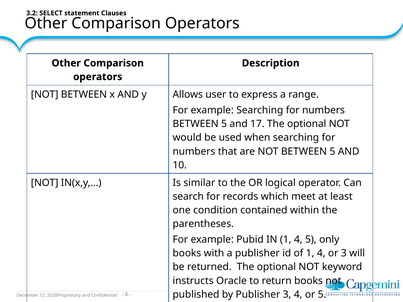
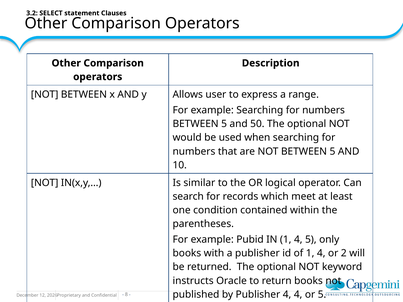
17: 17 -> 50 (257, 124)
or 3: 3 -> 2 (344, 254)
Publisher 3: 3 -> 4 (287, 295)
